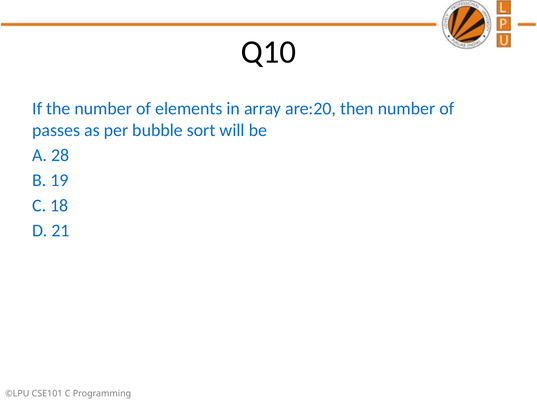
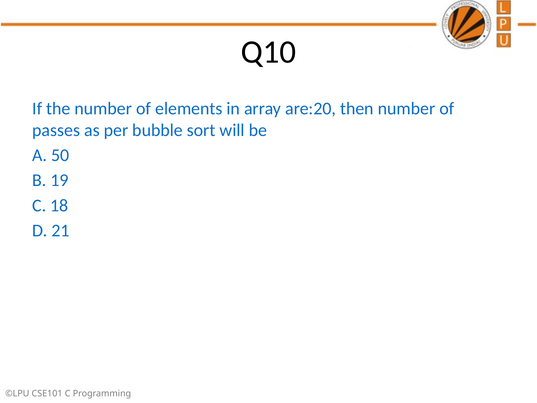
28: 28 -> 50 (60, 155)
